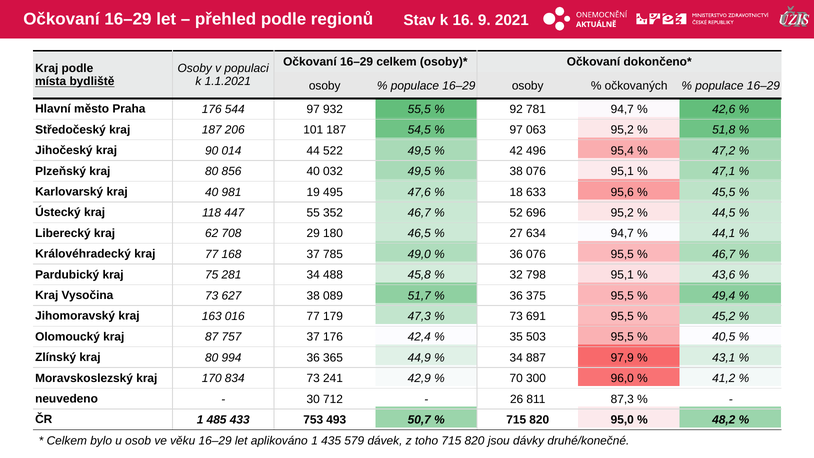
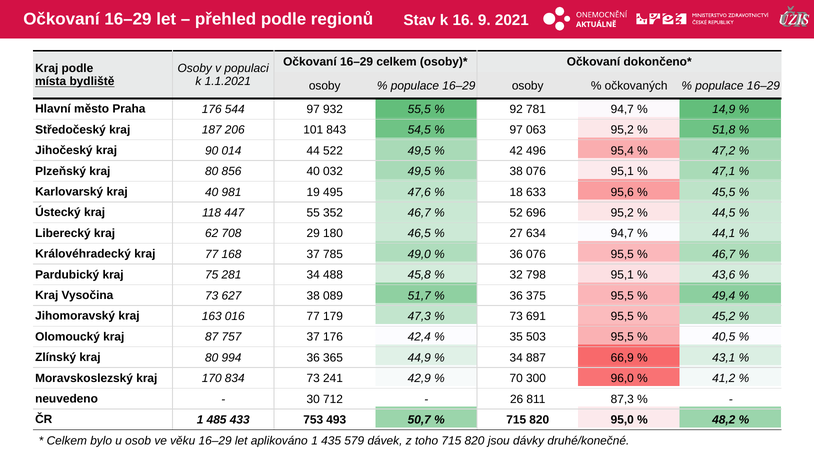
42,6: 42,6 -> 14,9 (724, 109)
101 187: 187 -> 843 (336, 130)
97,9: 97,9 -> 66,9 (622, 358)
